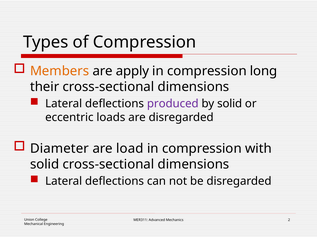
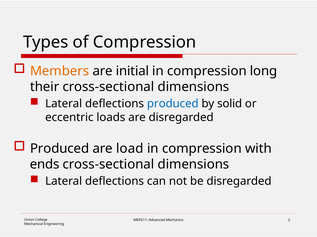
apply: apply -> initial (132, 71)
produced colour: purple -> blue (173, 104)
Diameter: Diameter -> Produced (60, 149)
solid: solid -> ends (45, 165)
